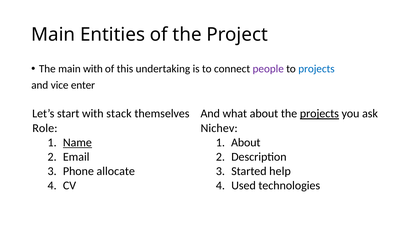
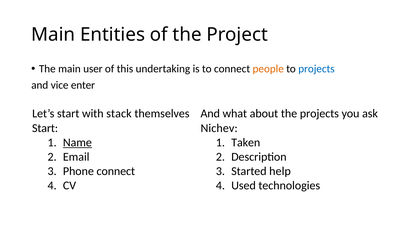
main with: with -> user (93, 69)
people colour: purple -> orange (268, 69)
projects underline: present -> none (319, 113)
Role: Role -> Start (45, 128)
About: About -> Taken (246, 142)
Phone allocate: allocate -> connect (116, 171)
